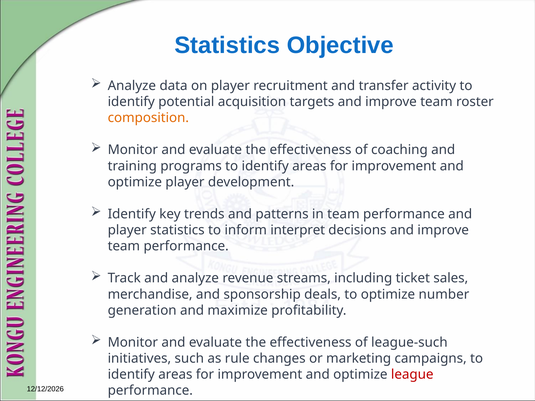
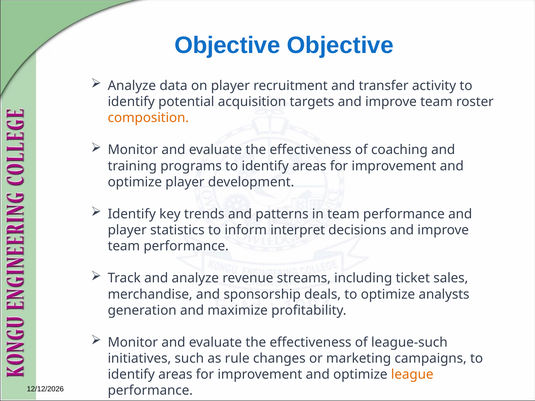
Statistics: Statistics -> Objective (227, 45)
number: number -> analysts (444, 294)
league colour: red -> orange (412, 375)
